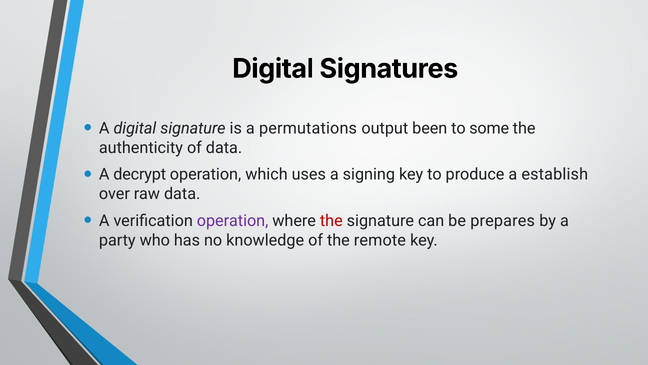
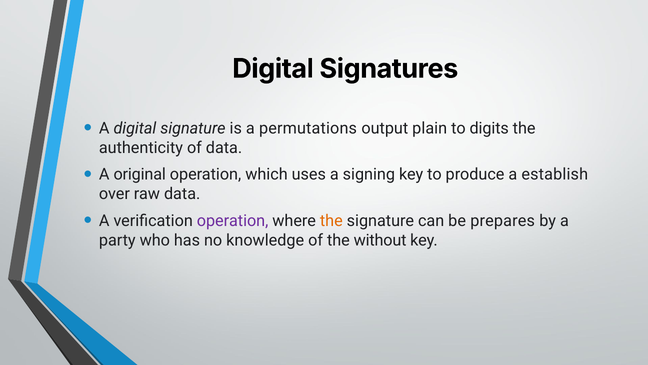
been: been -> plain (430, 128)
some: some -> digits (489, 128)
decrypt: decrypt -> original (140, 174)
the colour: red -> orange (331, 220)
remote: remote -> without (380, 240)
